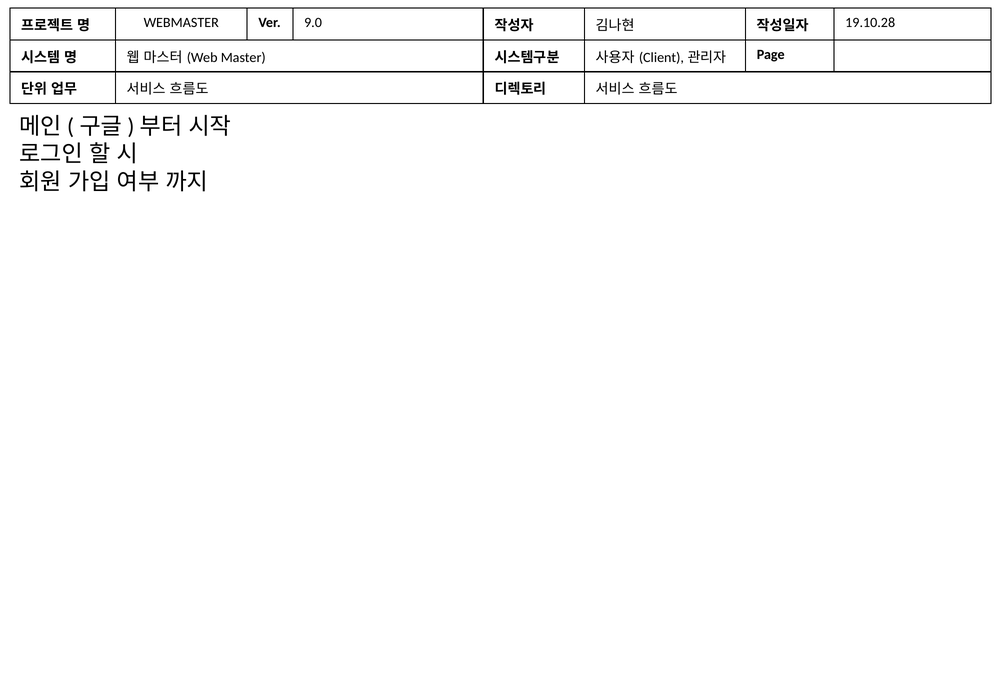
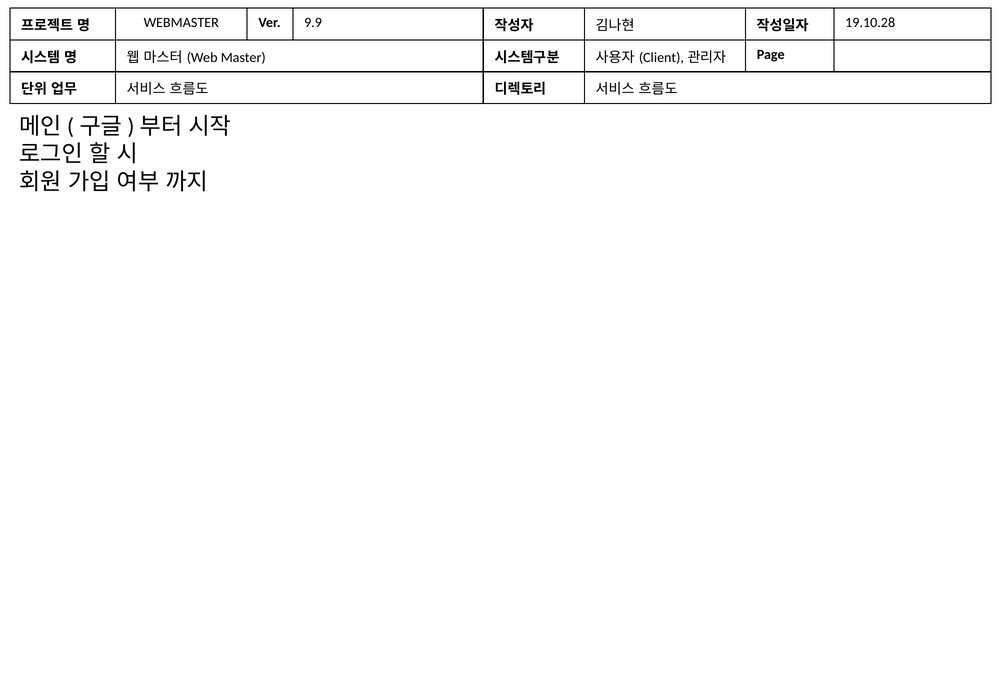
9.0: 9.0 -> 9.9 (313, 23)
